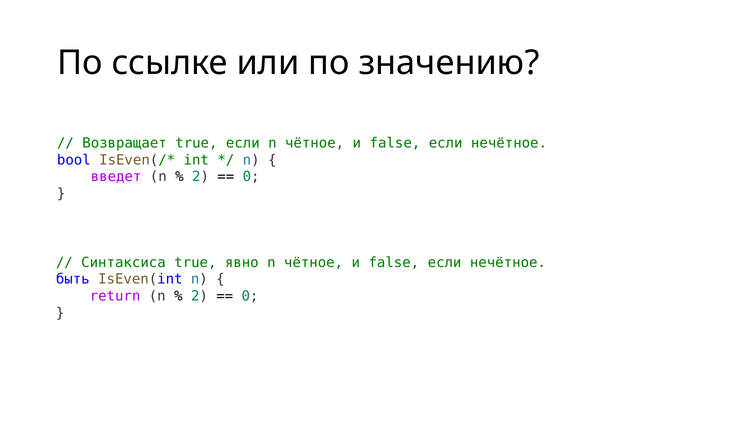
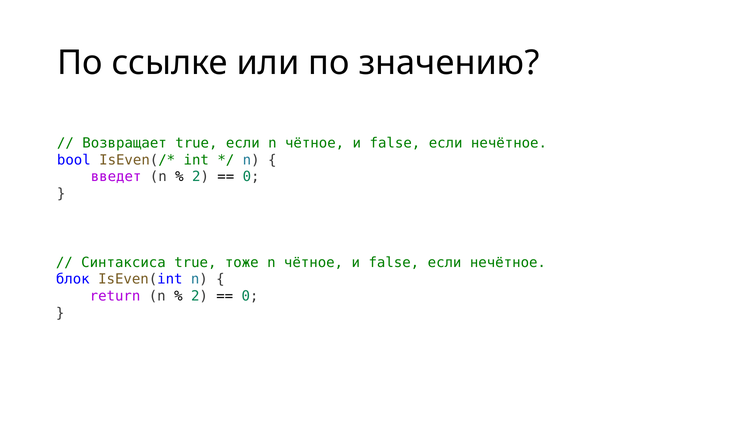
явно: явно -> тоже (242, 263)
быть: быть -> блок (73, 279)
